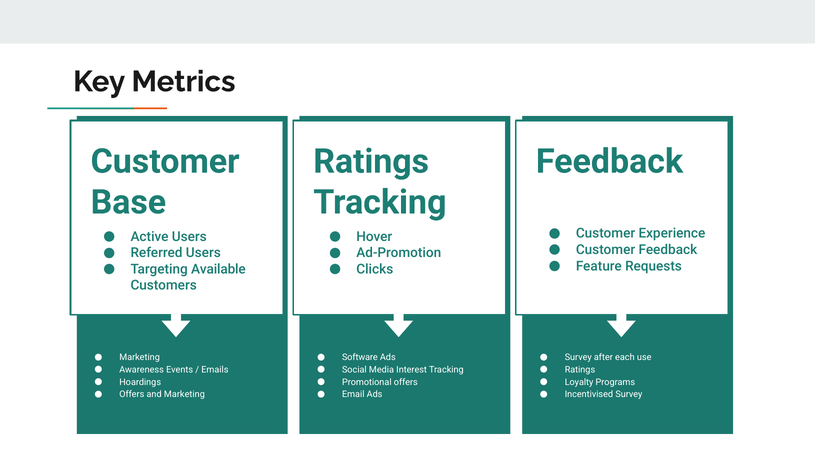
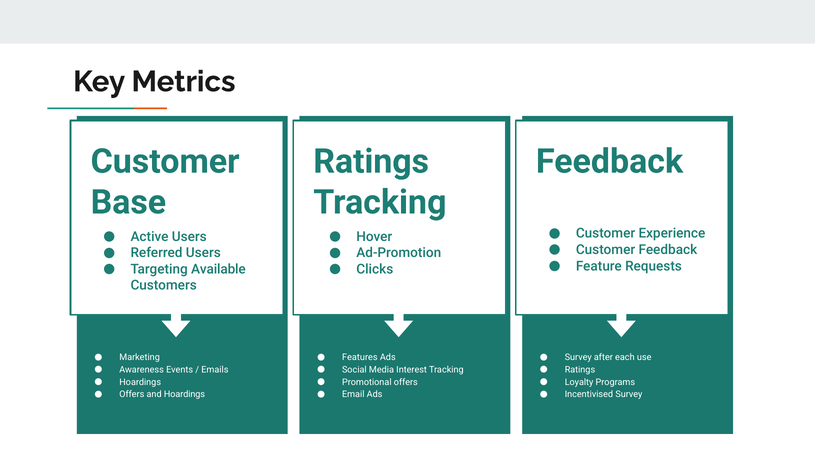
Software: Software -> Features (360, 357)
and Marketing: Marketing -> Hoardings (184, 394)
